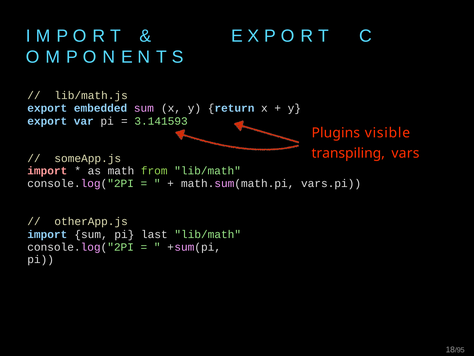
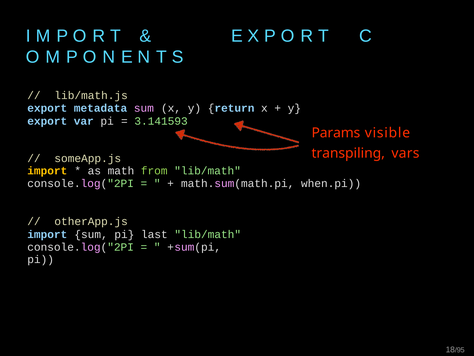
embedded: embedded -> metadata (101, 108)
Plugins: Plugins -> Params (336, 133)
import colour: pink -> yellow (47, 170)
vars.pi: vars.pi -> when.pi (331, 183)
